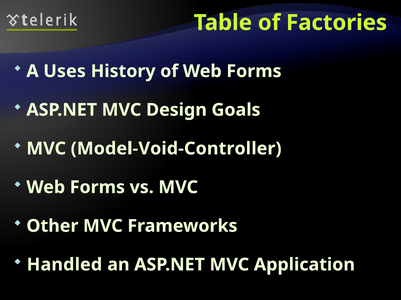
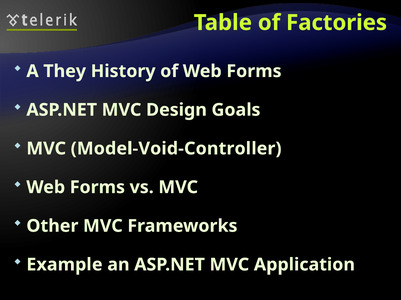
Uses: Uses -> They (65, 71)
Handled: Handled -> Example (64, 265)
